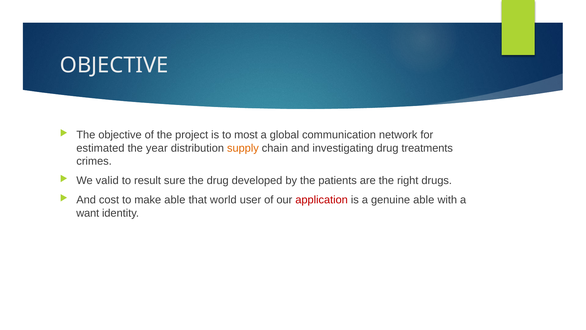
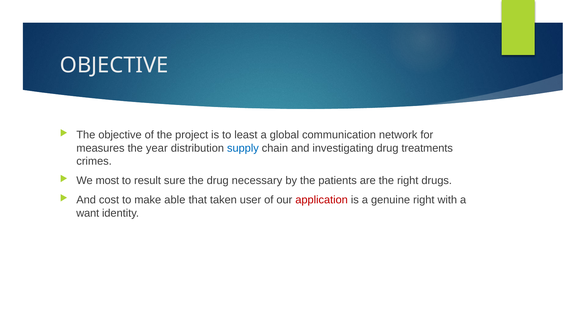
most: most -> least (246, 135)
estimated: estimated -> measures (100, 148)
supply colour: orange -> blue (243, 148)
valid: valid -> most (107, 180)
developed: developed -> necessary (257, 180)
world: world -> taken (223, 200)
genuine able: able -> right (424, 200)
